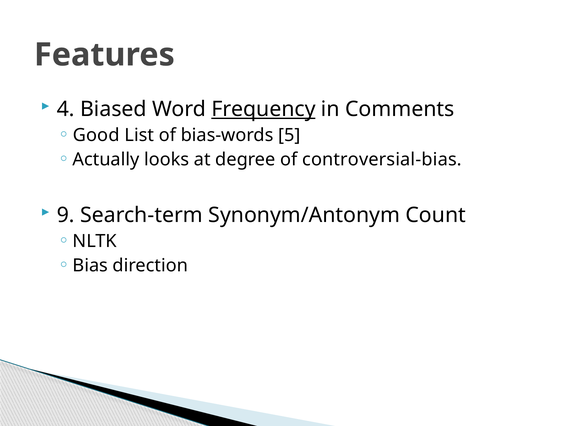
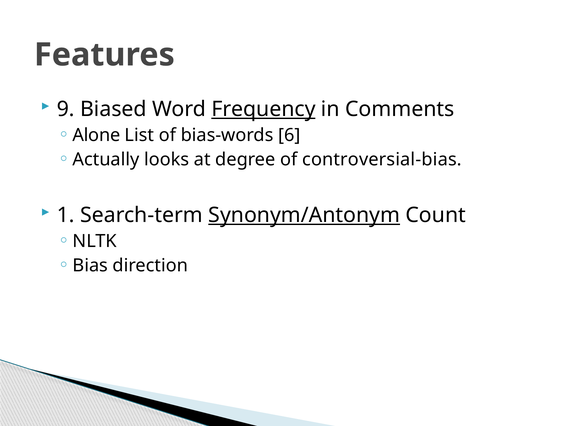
4: 4 -> 9 (66, 109)
Good: Good -> Alone (96, 135)
5: 5 -> 6 (289, 135)
9: 9 -> 1 (66, 215)
Synonym/Antonym underline: none -> present (304, 215)
